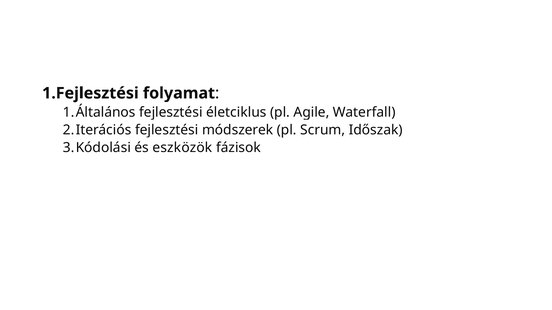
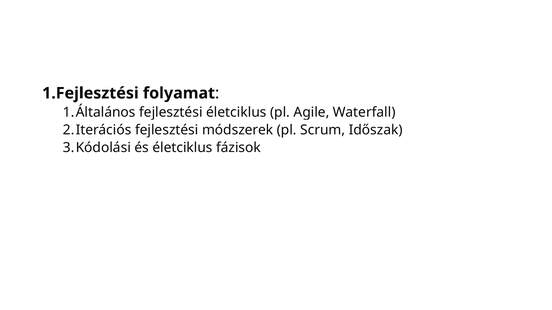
és eszközök: eszközök -> életciklus (183, 148)
